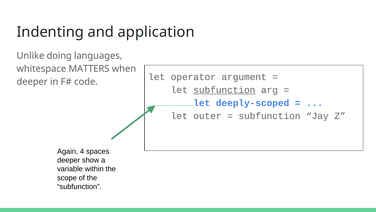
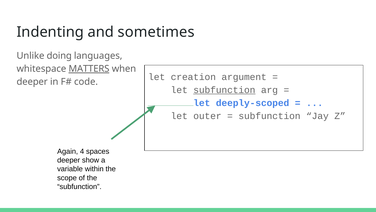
application: application -> sometimes (156, 32)
MATTERS underline: none -> present (89, 69)
operator: operator -> creation (193, 77)
